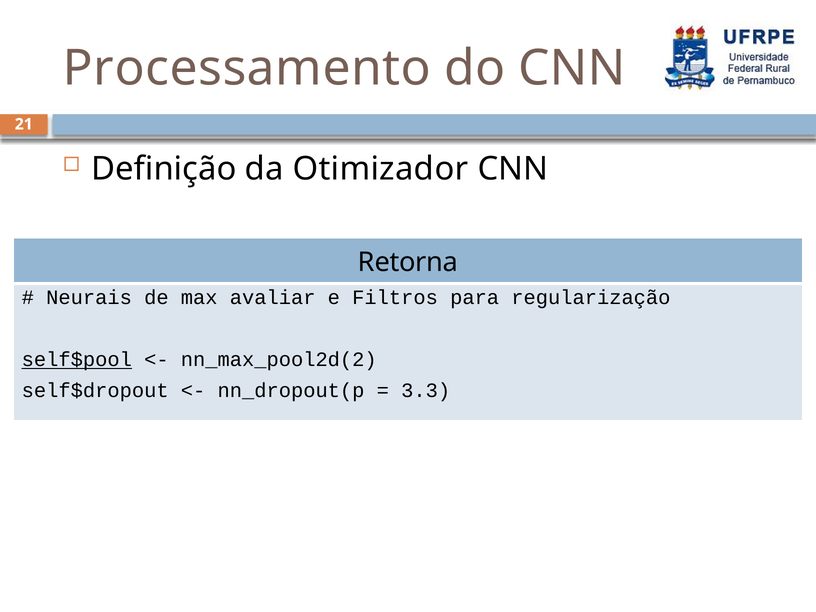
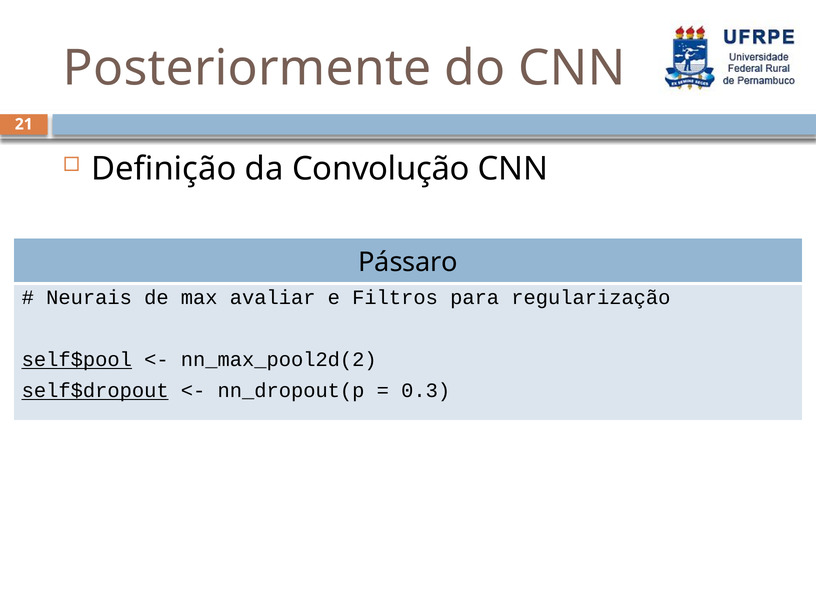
Processamento: Processamento -> Posteriormente (247, 68)
Otimizador: Otimizador -> Convolução (381, 169)
Retorna: Retorna -> Pássaro (408, 262)
self$dropout underline: none -> present (95, 391)
3.3: 3.3 -> 0.3 (426, 391)
